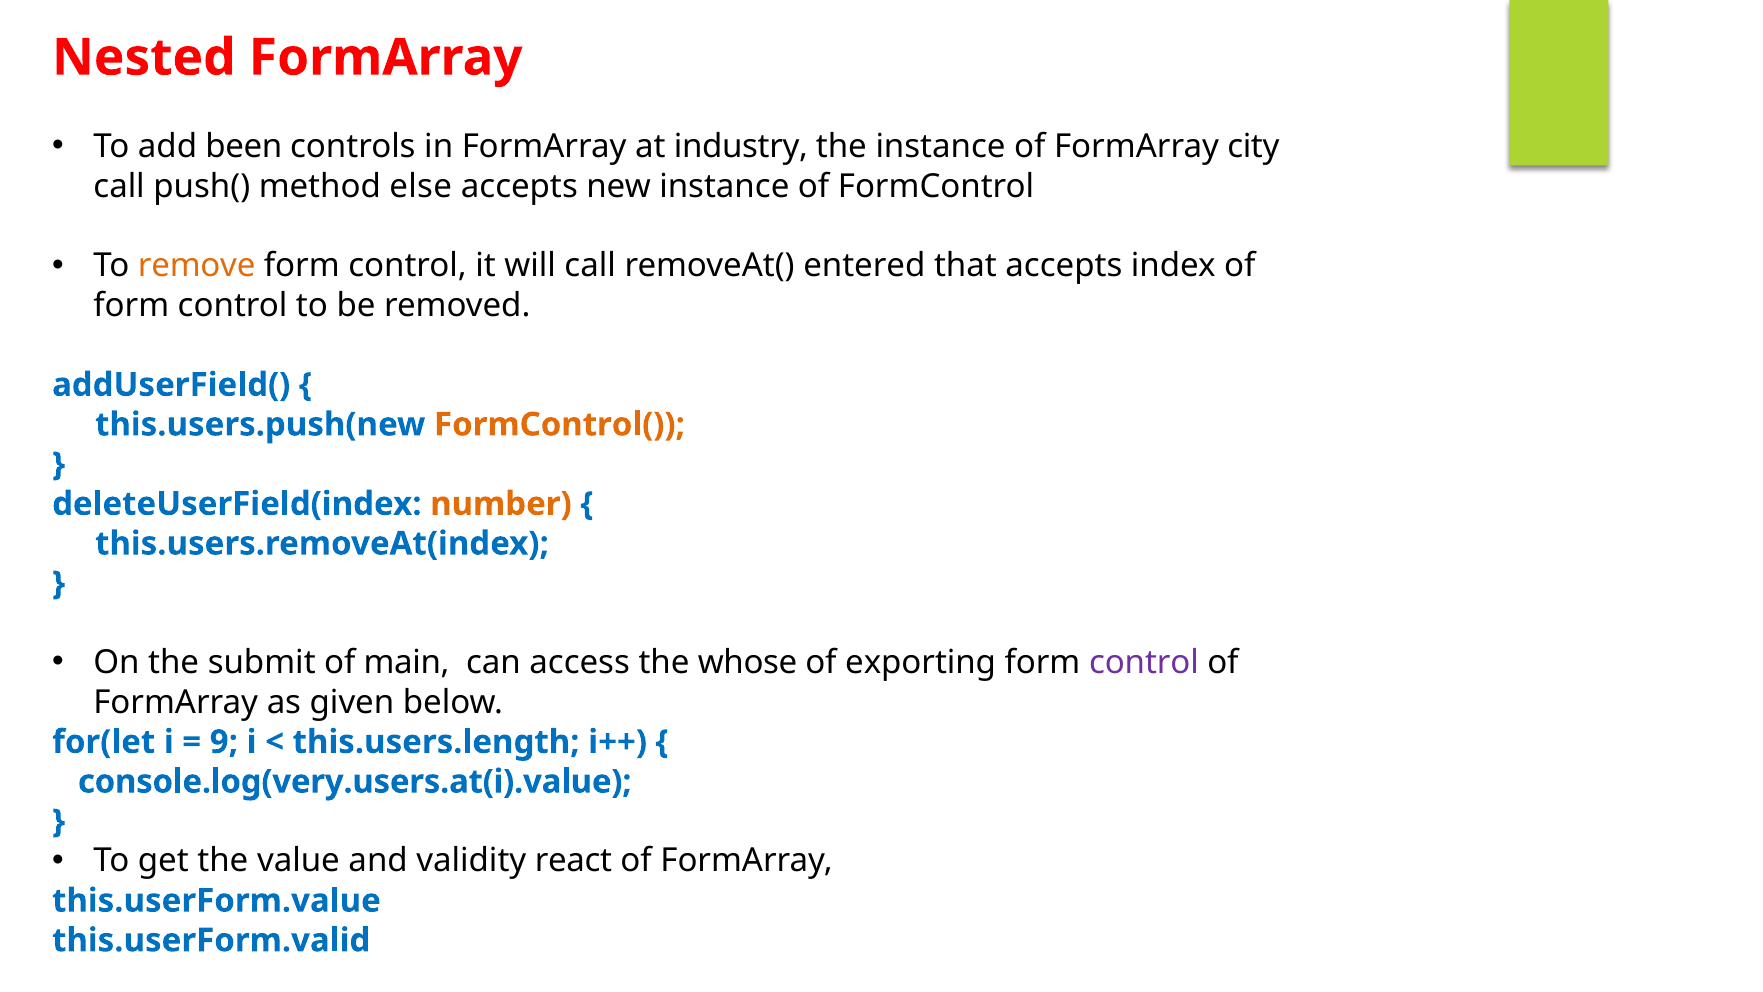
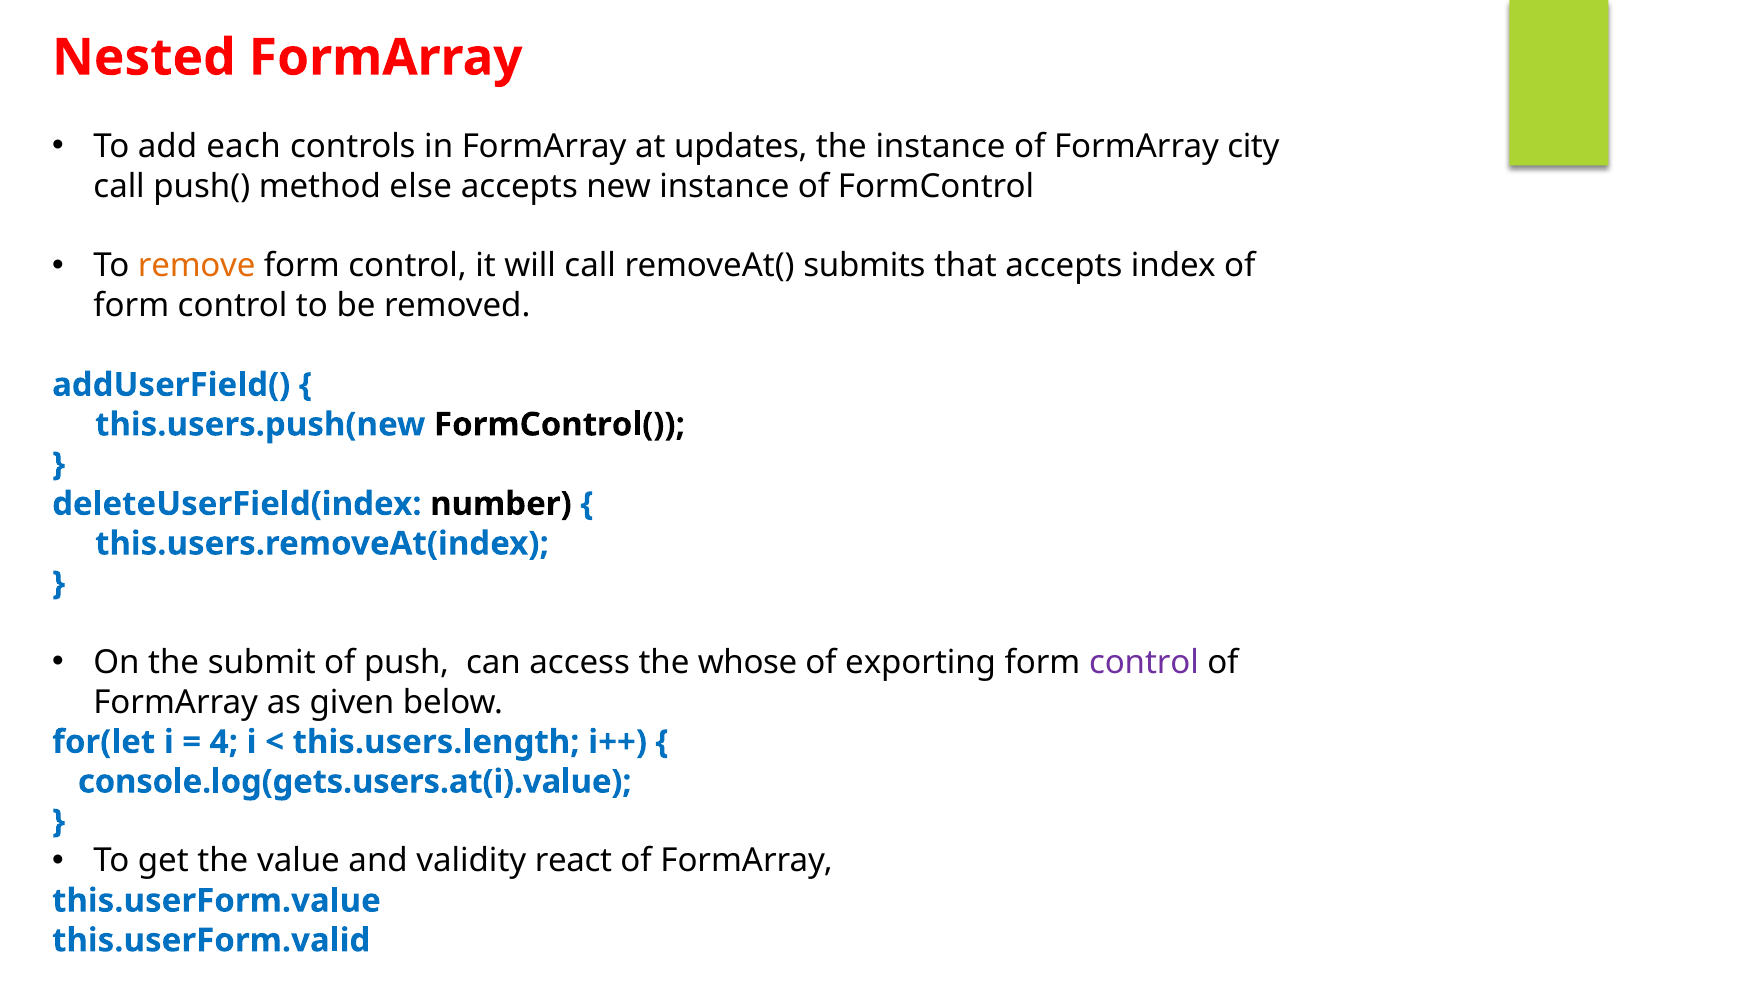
been: been -> each (243, 147)
industry: industry -> updates (741, 147)
entered: entered -> submits (864, 266)
FormControl( colour: orange -> black (559, 424)
number colour: orange -> black (501, 504)
main: main -> push (407, 662)
9: 9 -> 4 (224, 742)
console.log(very.users.at(i).value: console.log(very.users.at(i).value -> console.log(gets.users.at(i).value (355, 781)
